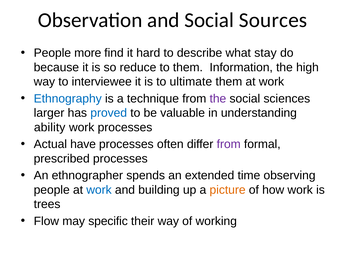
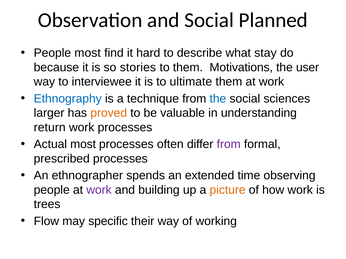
Sources: Sources -> Planned (273, 20)
People more: more -> most (88, 53)
reduce: reduce -> stories (138, 67)
Information: Information -> Motivations (241, 67)
high: high -> user (308, 67)
the colour: purple -> blue (218, 99)
proved colour: blue -> orange (109, 113)
ability: ability -> return (50, 128)
Actual have: have -> most (83, 144)
work colour: blue -> purple (99, 190)
